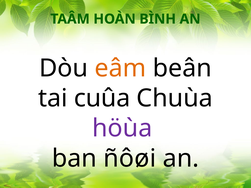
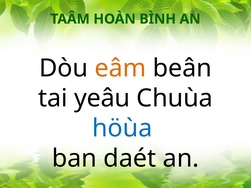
cuûa: cuûa -> yeâu (102, 98)
höùa colour: purple -> blue (122, 128)
ñôøi: ñôøi -> daét (130, 159)
